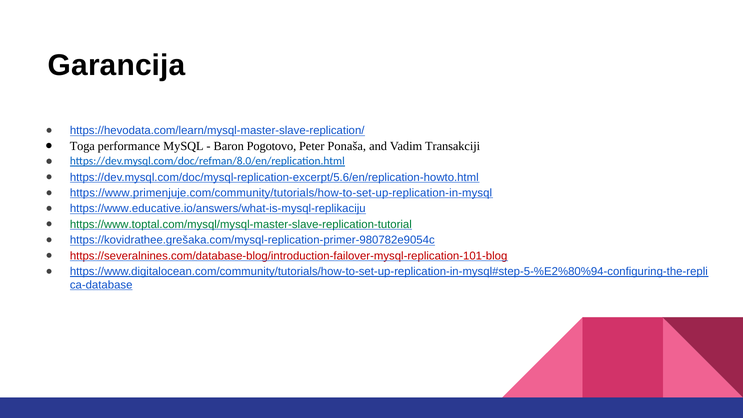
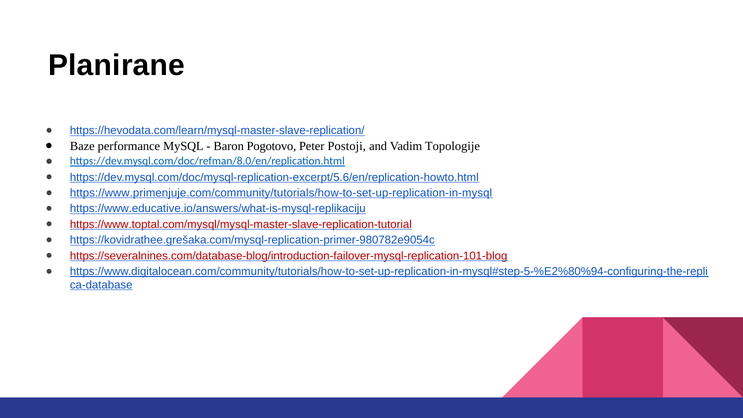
Garancija: Garancija -> Planirane (117, 65)
Toga: Toga -> Baze (82, 146)
Ponaša: Ponaša -> Postoji (347, 146)
Transakciji: Transakciji -> Topologije (453, 146)
https://www.toptal.com/mysql/mysql-master-slave-replication-tutorial colour: green -> red (241, 224)
